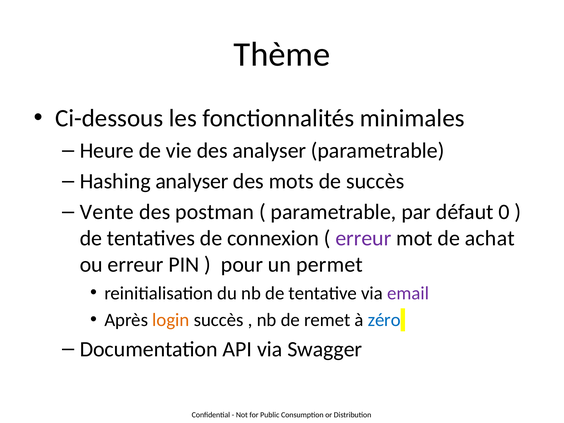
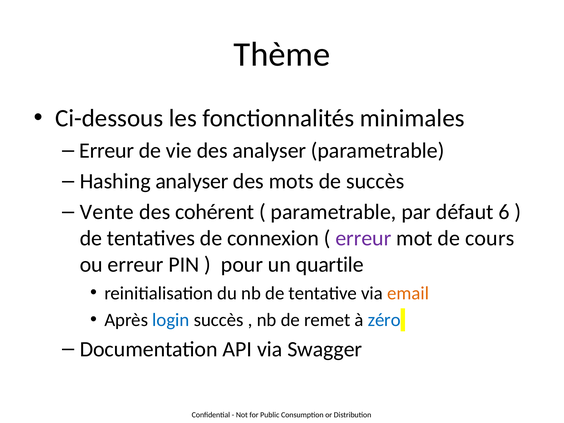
Heure: Heure -> Erreur (107, 151)
postman: postman -> cohérent (215, 212)
0: 0 -> 6 (504, 212)
achat: achat -> cours (490, 238)
permet: permet -> quartile (330, 265)
email colour: purple -> orange (408, 293)
login colour: orange -> blue (171, 320)
